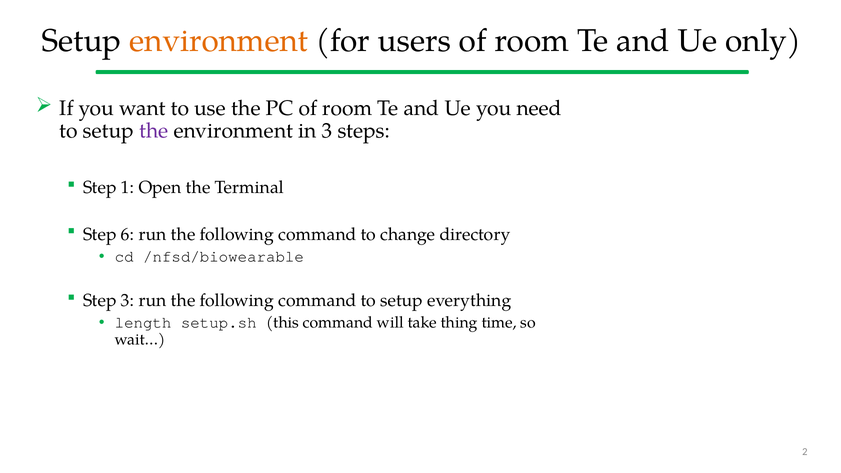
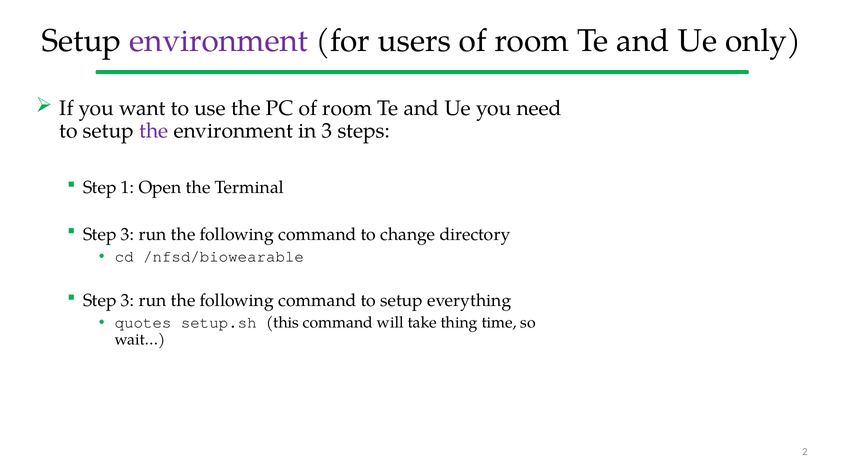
environment colour: orange -> purple (219, 41)
6: 6 -> 3 (128, 234)
length: length -> quotes (143, 323)
